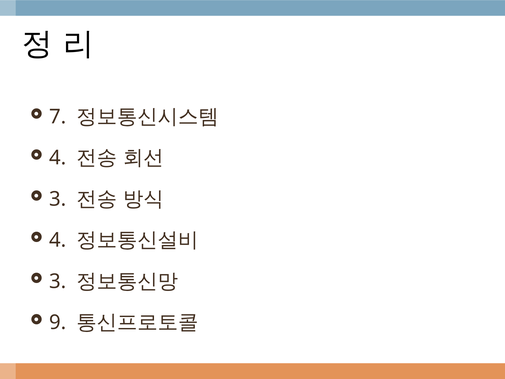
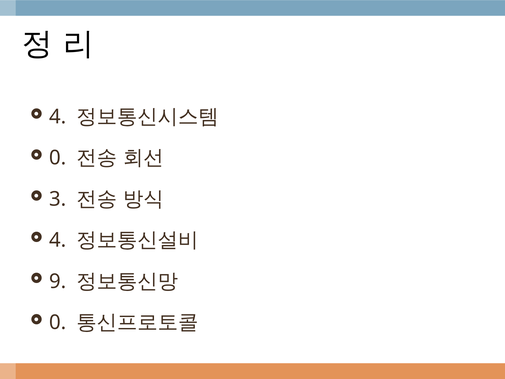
7: 7 -> 4 (58, 117)
4: 4 -> 0 (58, 158)
3: 3 -> 9 (58, 281)
9: 9 -> 0 (58, 322)
